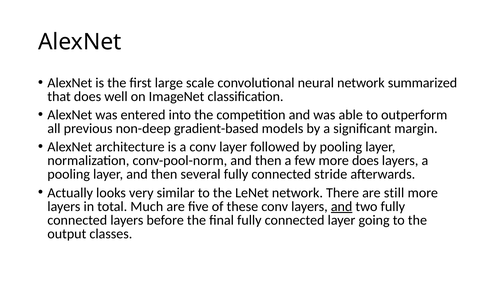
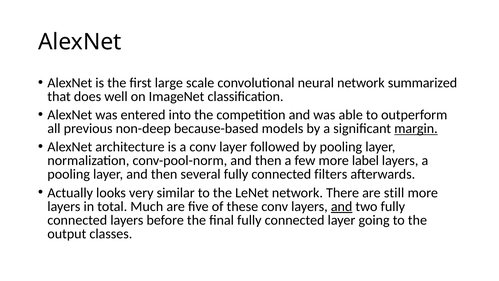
gradient-based: gradient-based -> because-based (216, 129)
margin underline: none -> present (416, 129)
more does: does -> label (365, 161)
stride: stride -> filters (331, 174)
